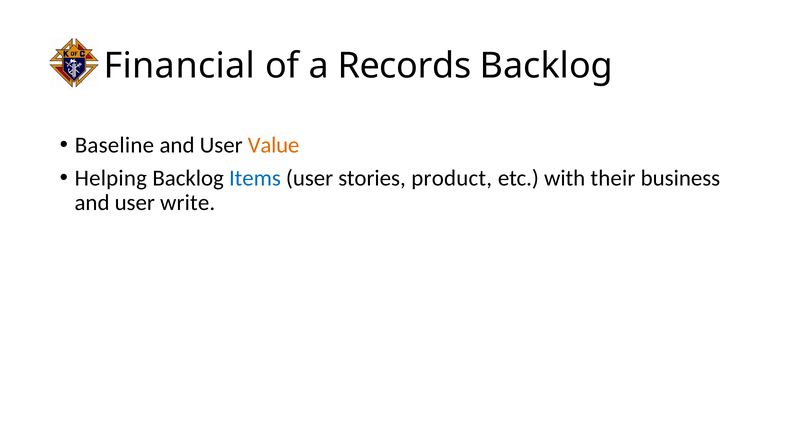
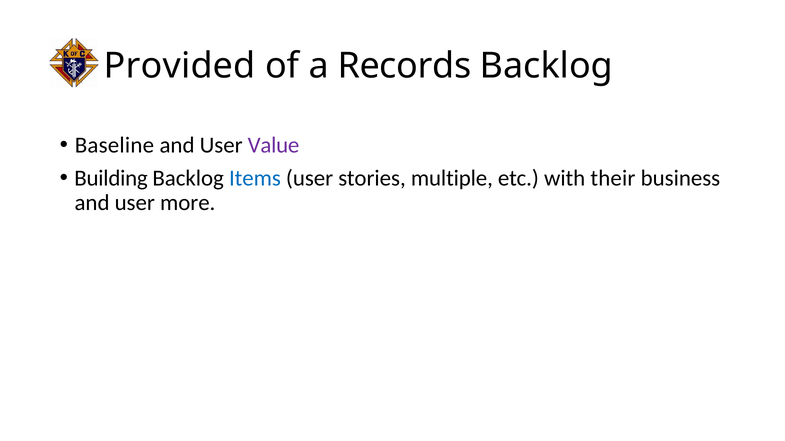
Financial: Financial -> Provided (180, 66)
Value colour: orange -> purple (274, 145)
Helping: Helping -> Building (111, 178)
product: product -> multiple (452, 178)
write: write -> more (188, 203)
